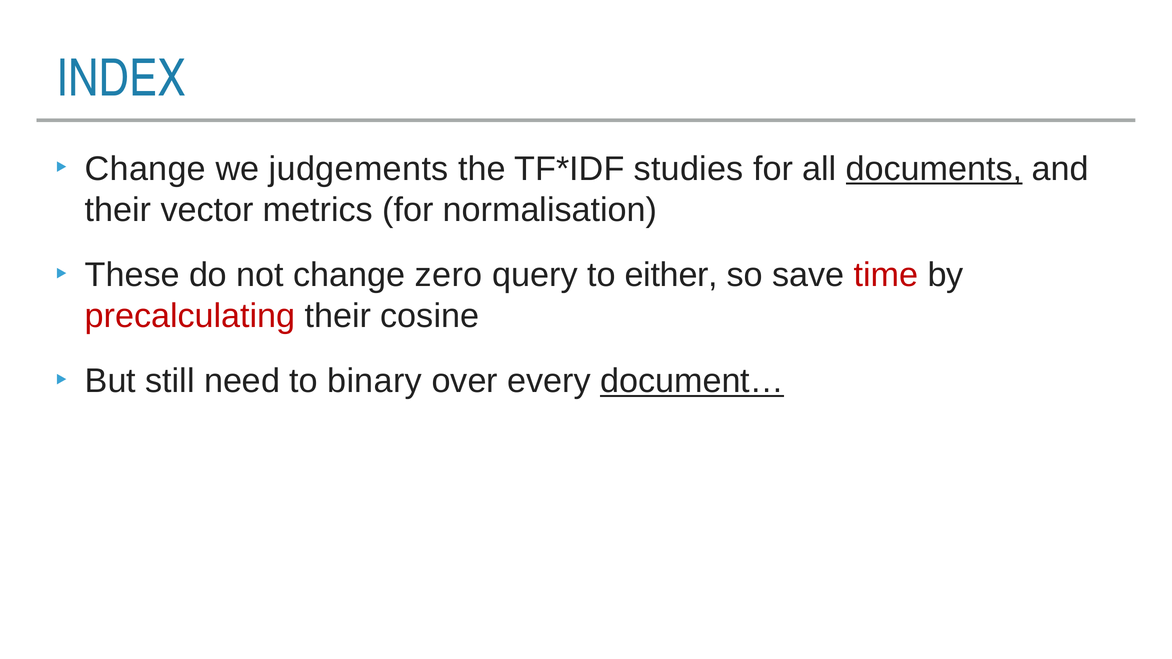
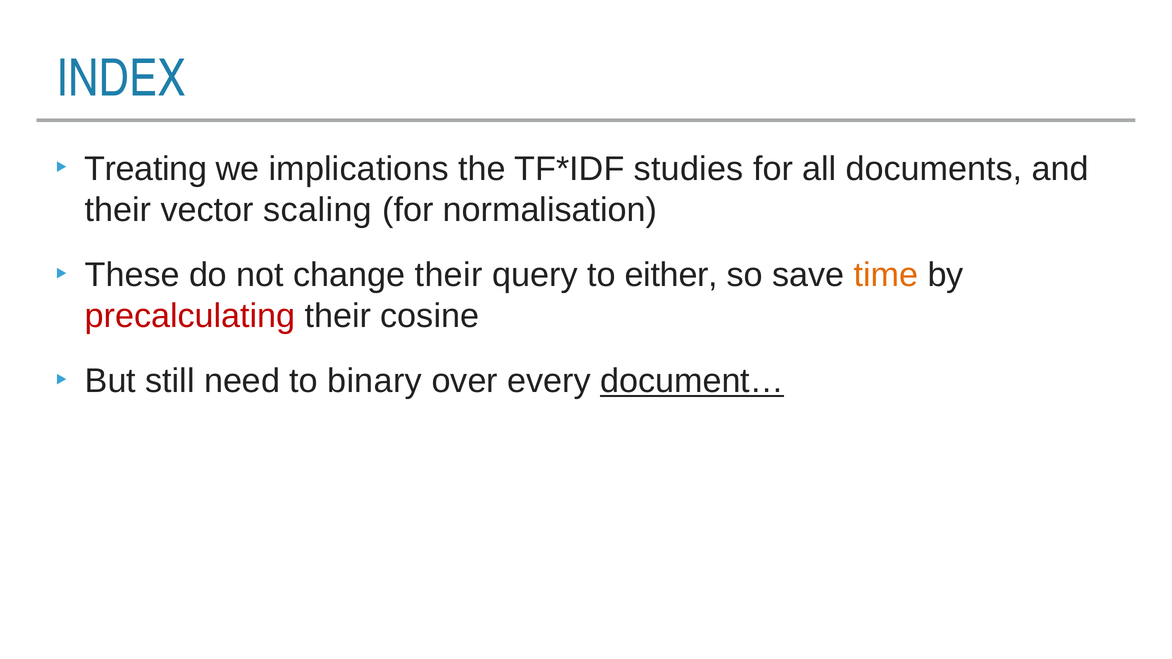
Change: Change -> Treating (146, 169)
judgements: judgements -> implications (359, 169)
documents underline: present -> none (934, 169)
metrics: metrics -> scaling (318, 210)
change zero: zero -> their (449, 275)
time colour: red -> orange (886, 275)
